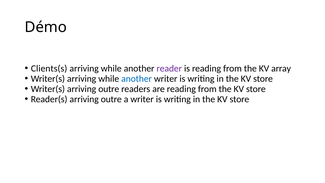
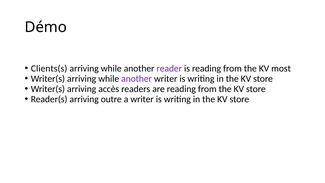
array: array -> most (281, 68)
another colour: blue -> purple (137, 79)
Writer(s arriving outre: outre -> accès (109, 89)
